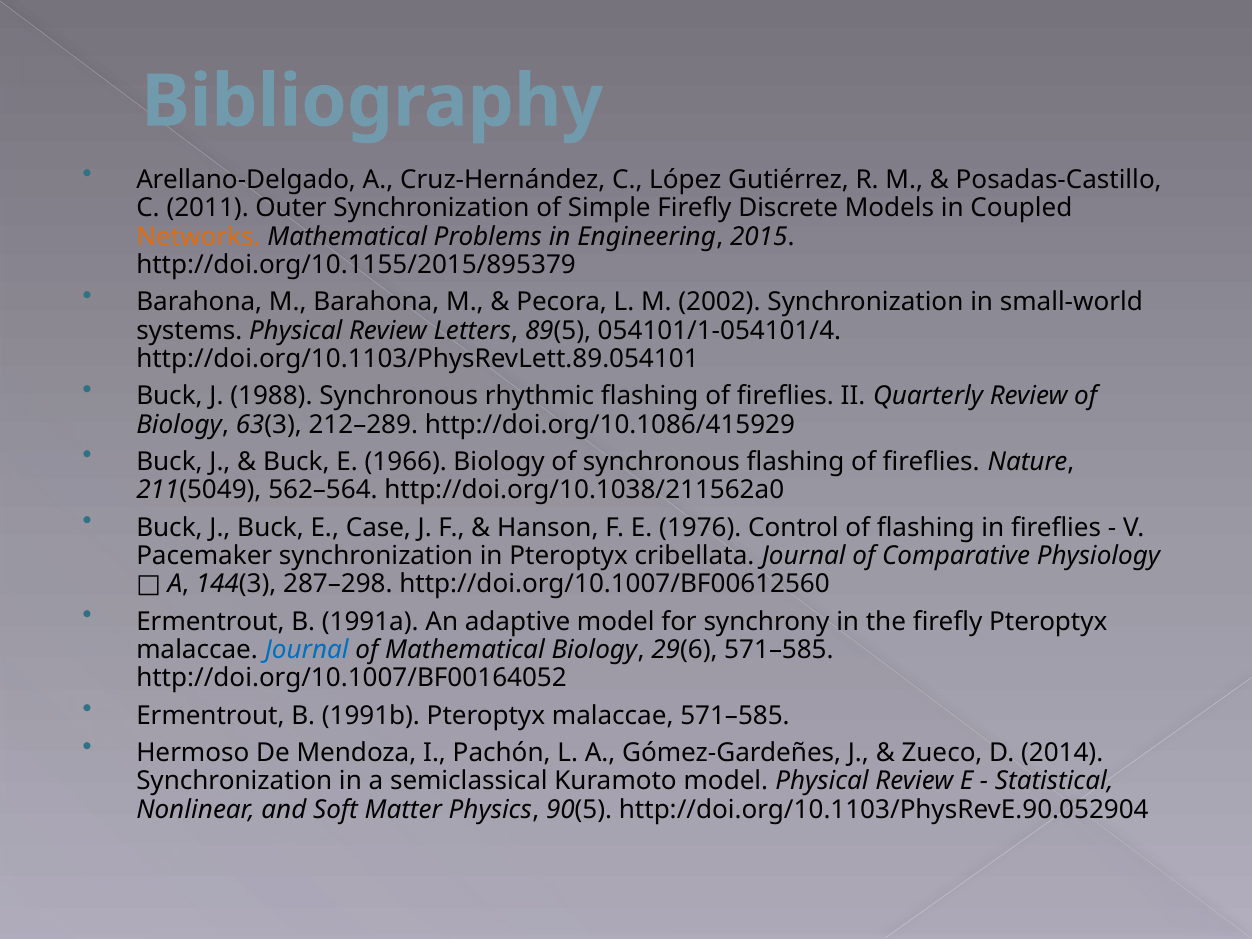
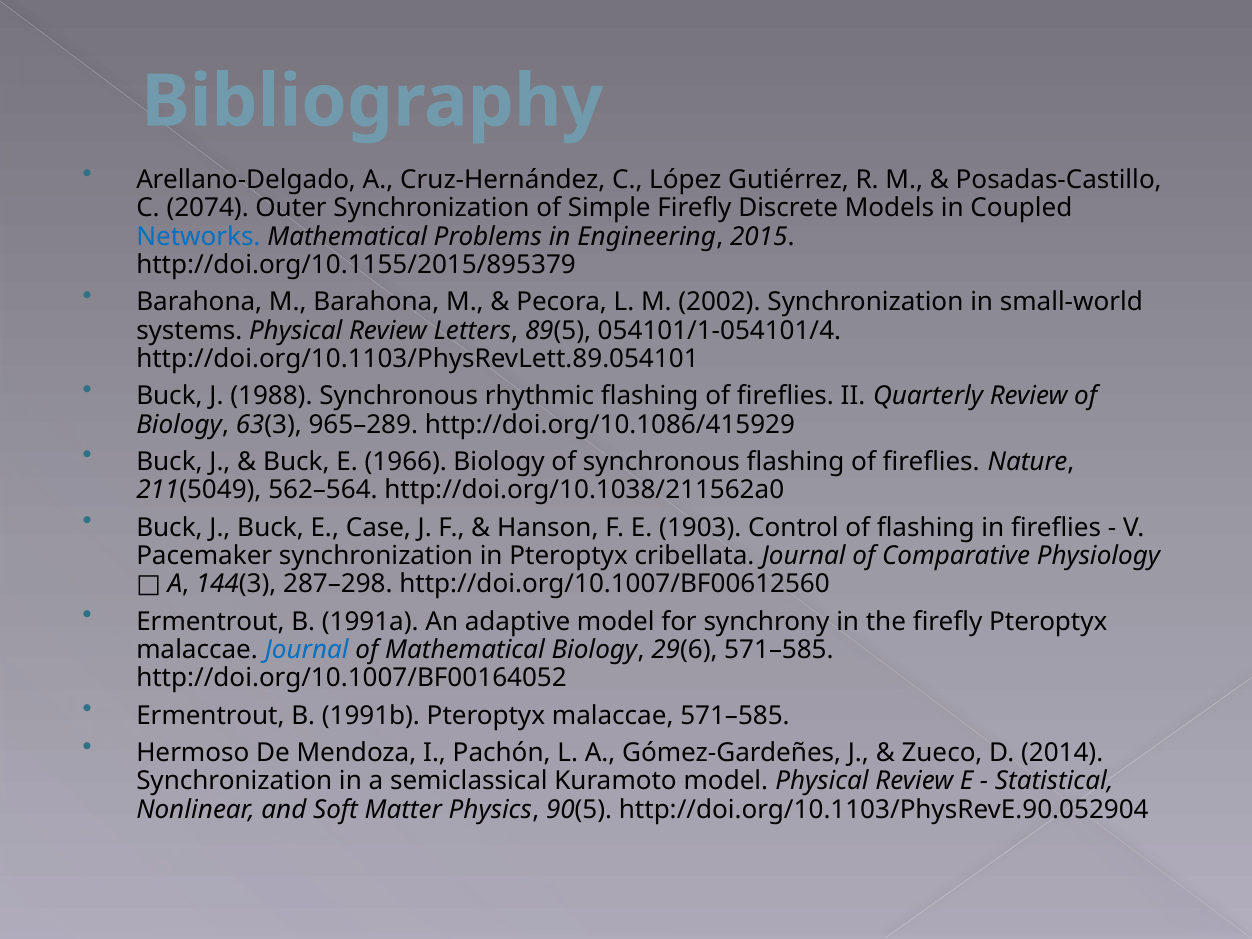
2011: 2011 -> 2074 (208, 208)
Networks colour: orange -> blue (198, 237)
212–289: 212–289 -> 965–289 (363, 424)
1976: 1976 -> 1903 (700, 528)
